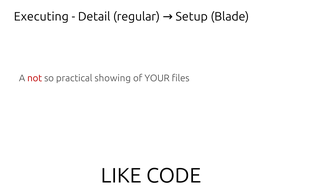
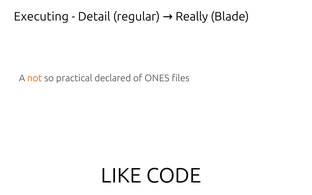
Setup: Setup -> Really (192, 16)
not colour: red -> orange (35, 78)
showing: showing -> declared (113, 78)
YOUR: YOUR -> ONES (157, 78)
